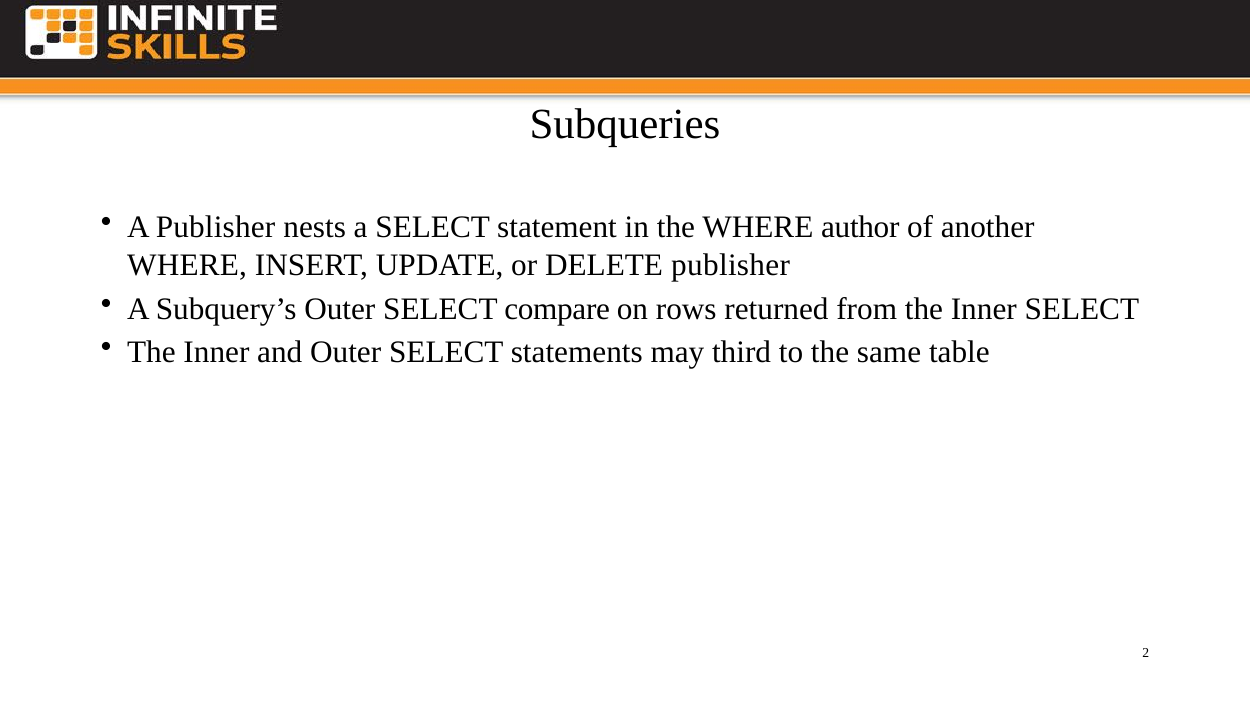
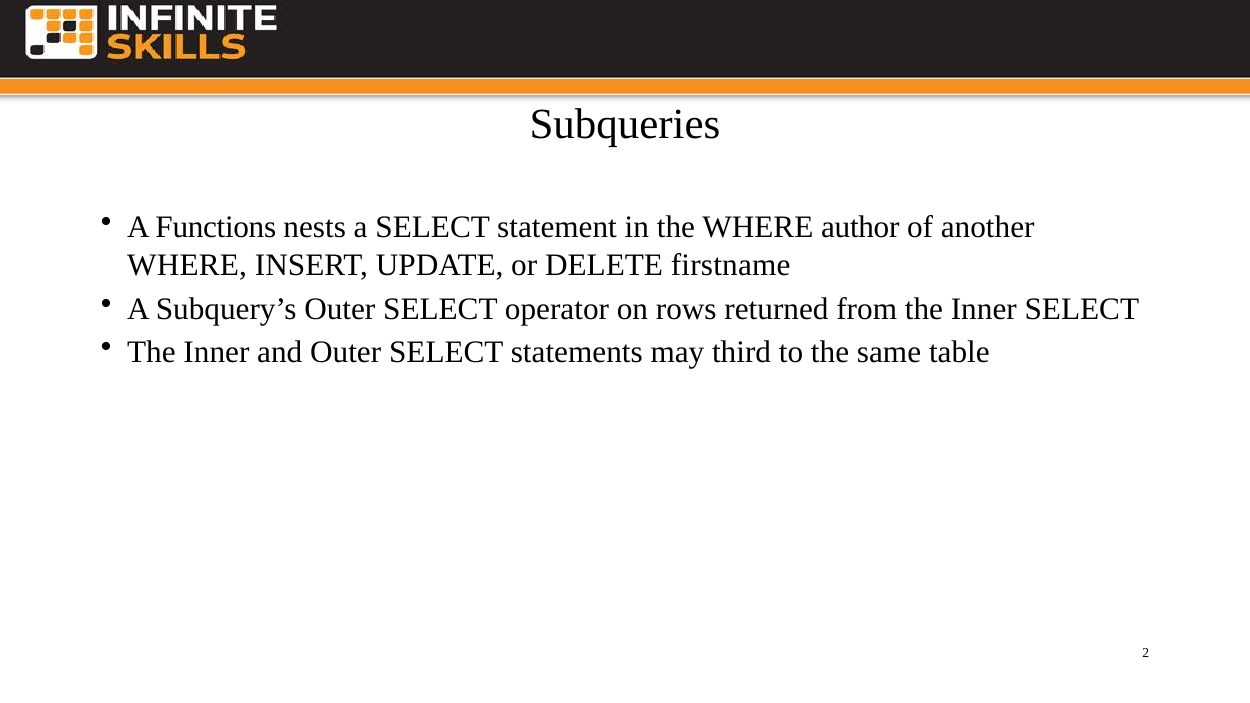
A Publisher: Publisher -> Functions (216, 228)
DELETE publisher: publisher -> firstname (731, 265)
compare: compare -> operator (557, 309)
